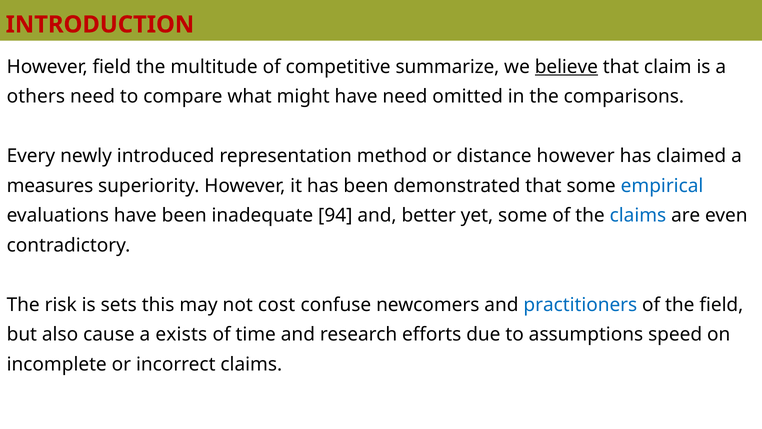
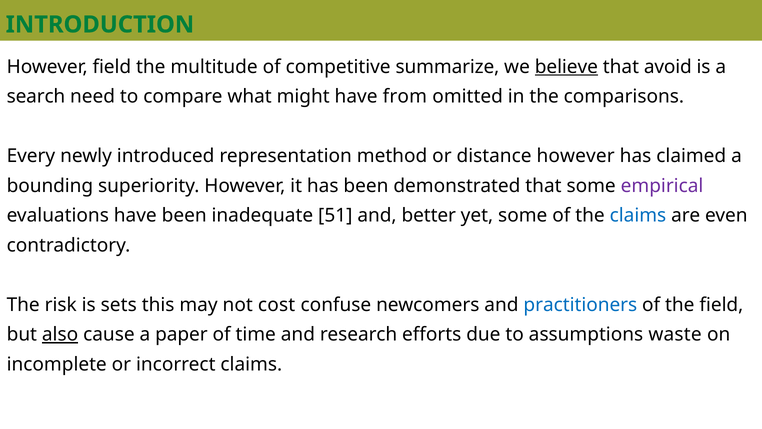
INTRODUCTION colour: red -> green (100, 25)
claim: claim -> avoid (668, 67)
others: others -> search (36, 97)
have need: need -> from (405, 97)
measures: measures -> bounding (50, 186)
empirical colour: blue -> purple (662, 186)
94: 94 -> 51 (335, 215)
also underline: none -> present (60, 334)
exists: exists -> paper (181, 334)
speed: speed -> waste (675, 334)
